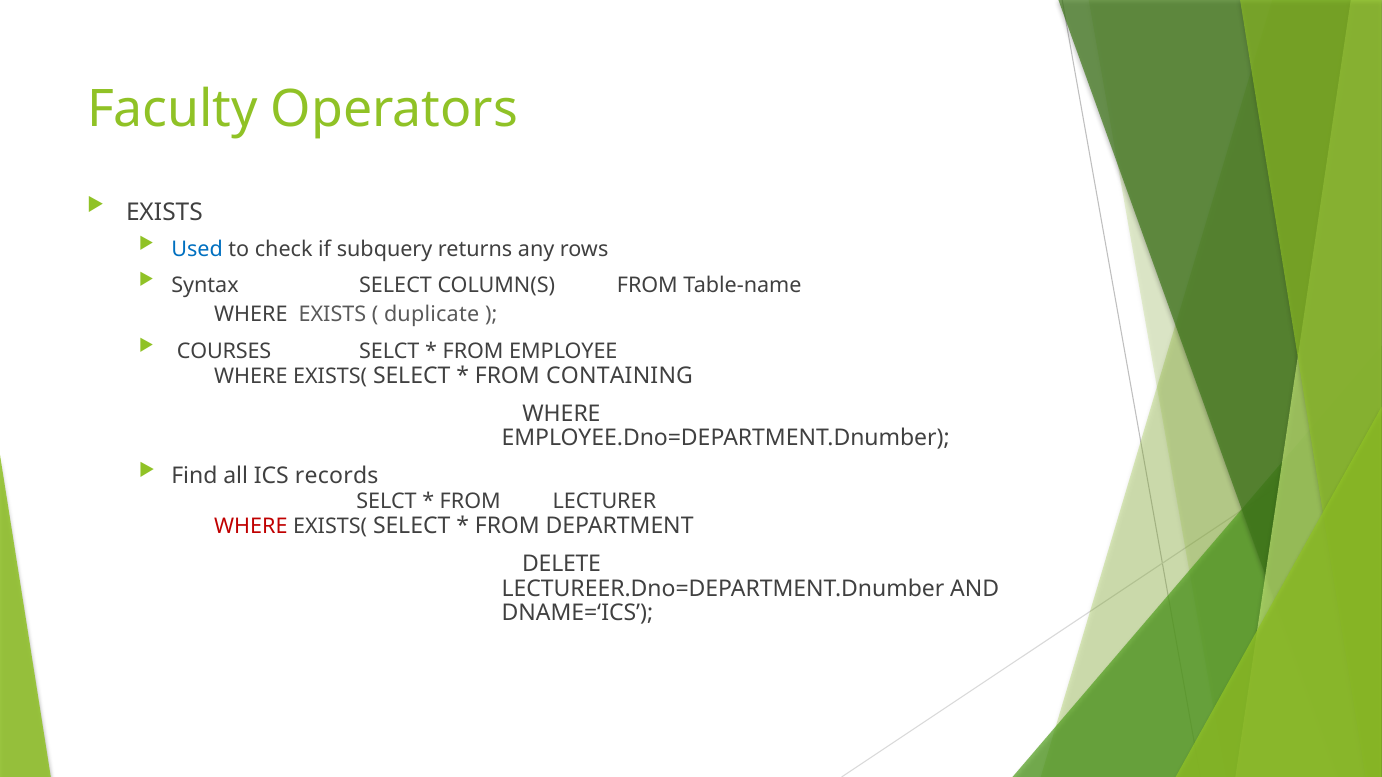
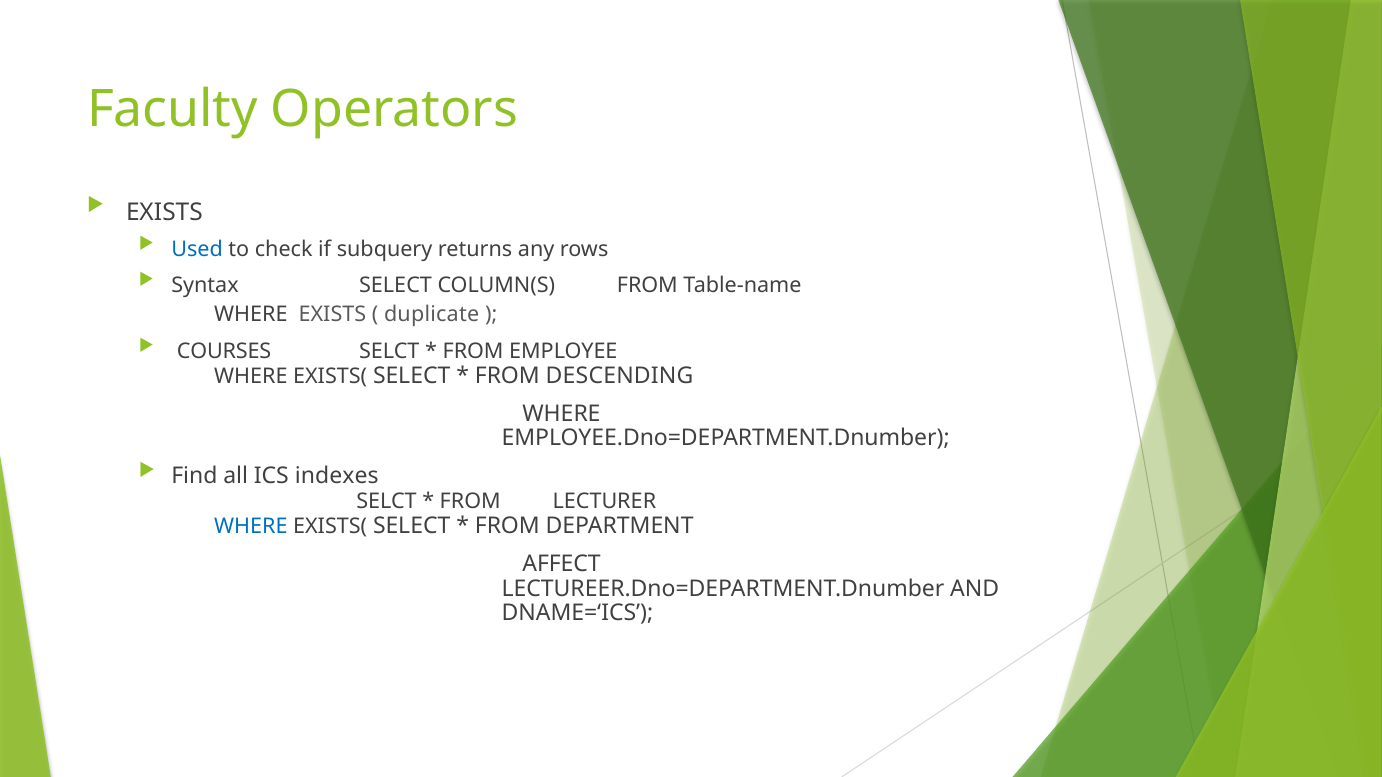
CONTAINING: CONTAINING -> DESCENDING (620, 376)
records: records -> indexes (337, 476)
WHERE colour: red -> blue (251, 527)
DELETE: DELETE -> AFFECT (562, 564)
